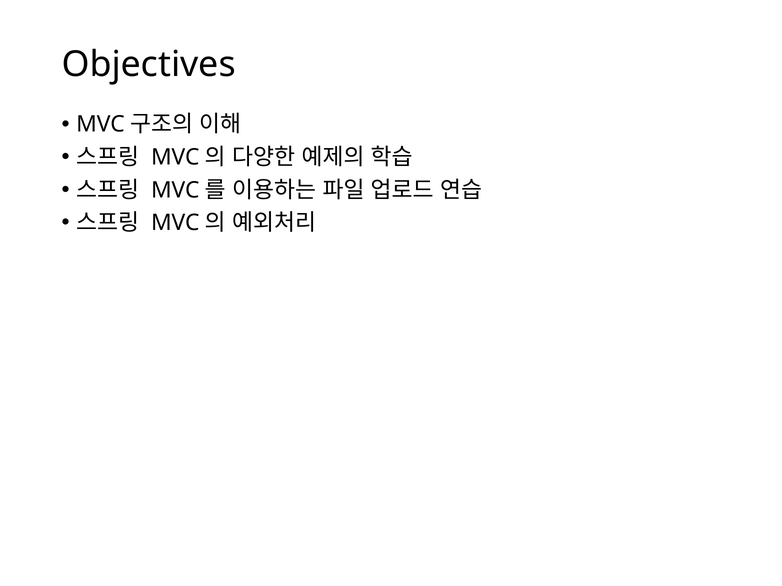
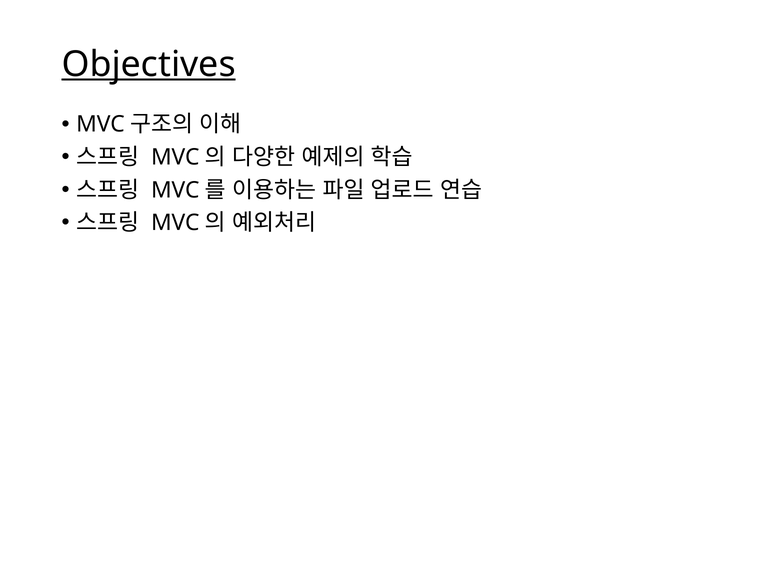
Objectives underline: none -> present (149, 64)
